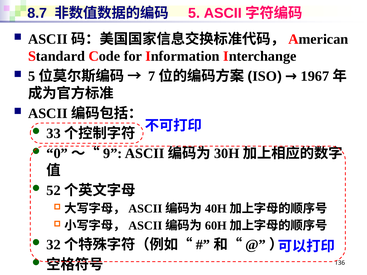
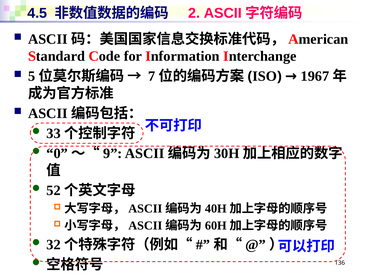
8.7: 8.7 -> 4.5 (37, 13)
5: 5 -> 2 (194, 13)
